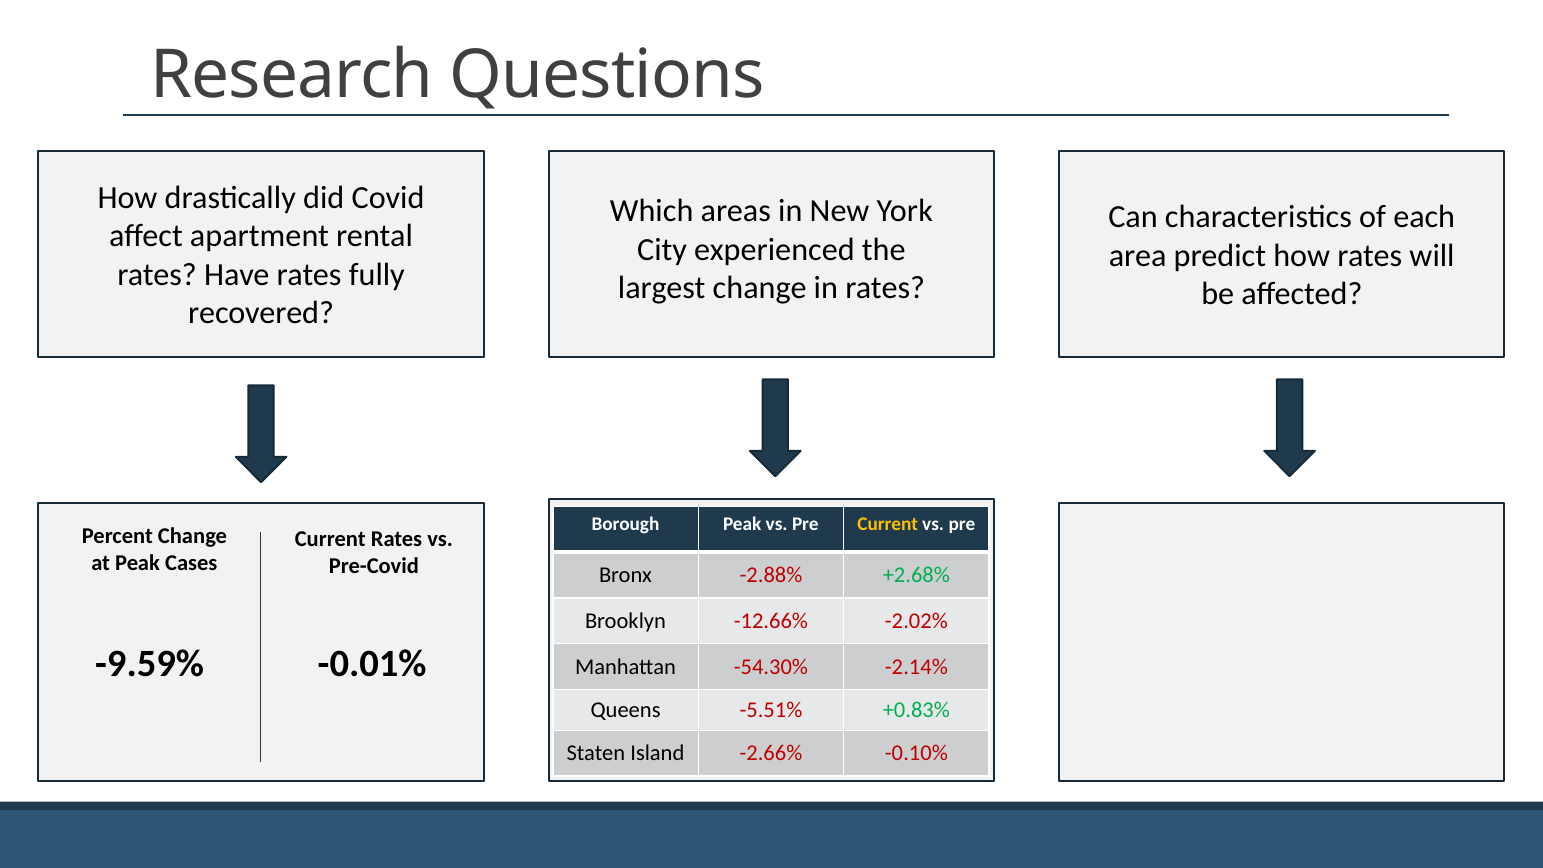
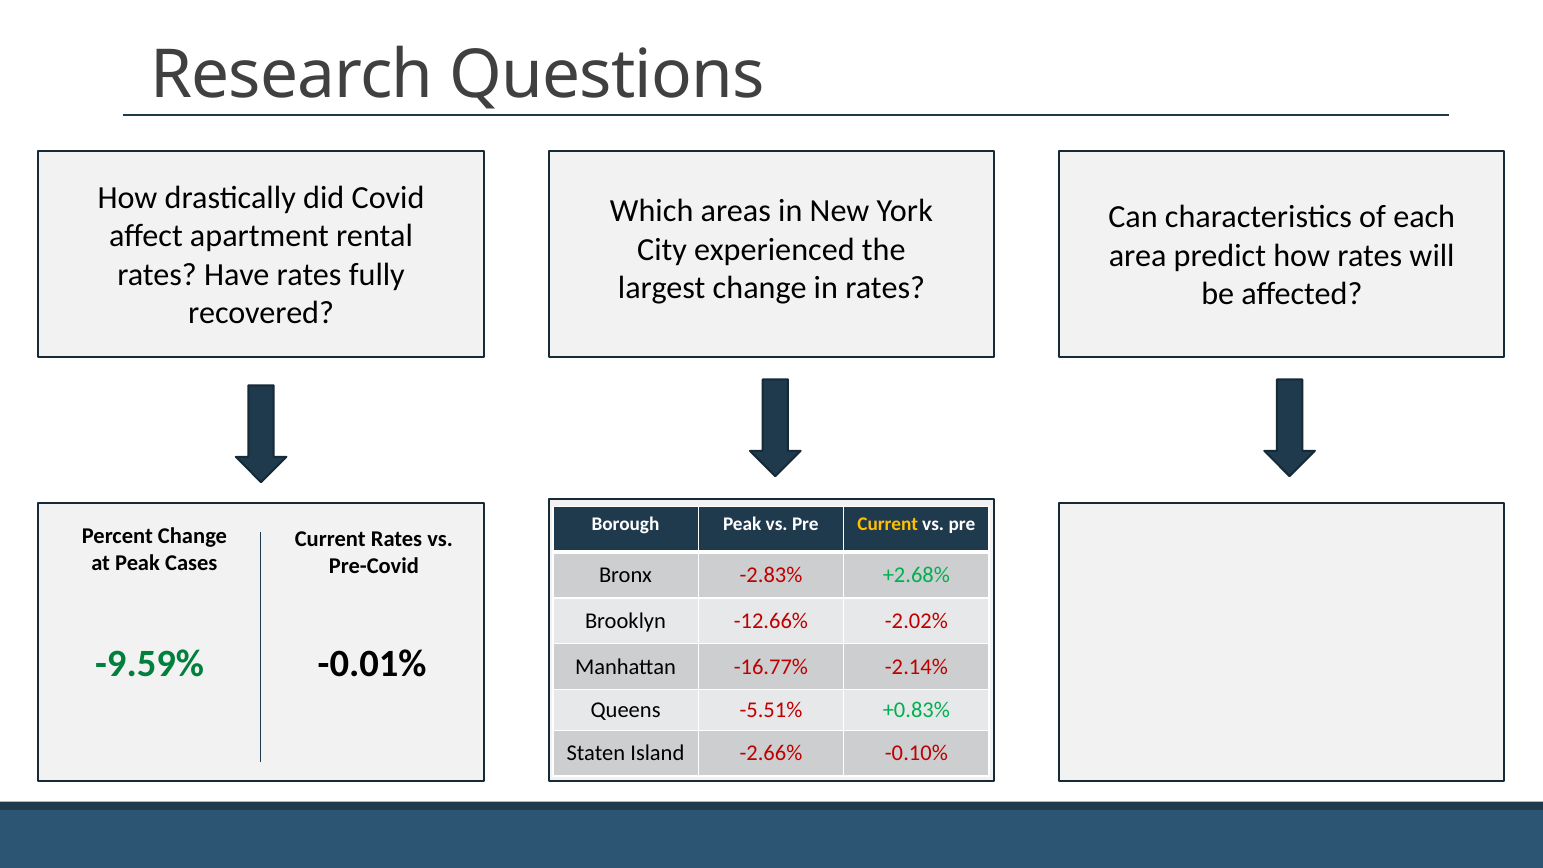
-2.88%: -2.88% -> -2.83% (771, 575)
-9.59% colour: black -> green (150, 664)
-54.30%: -54.30% -> -16.77% (771, 667)
